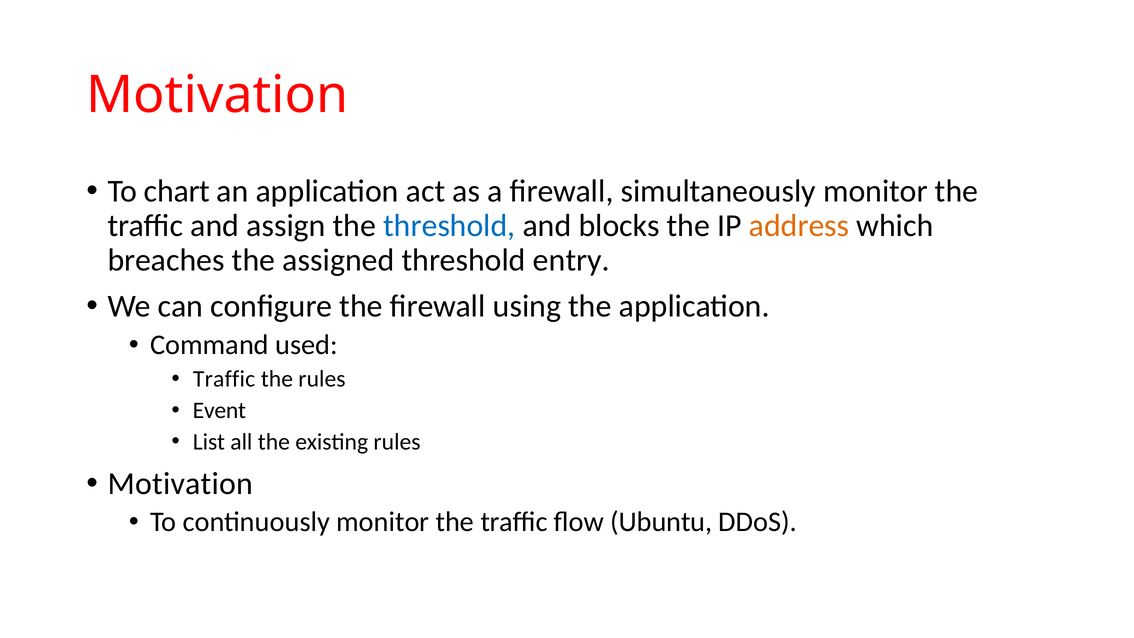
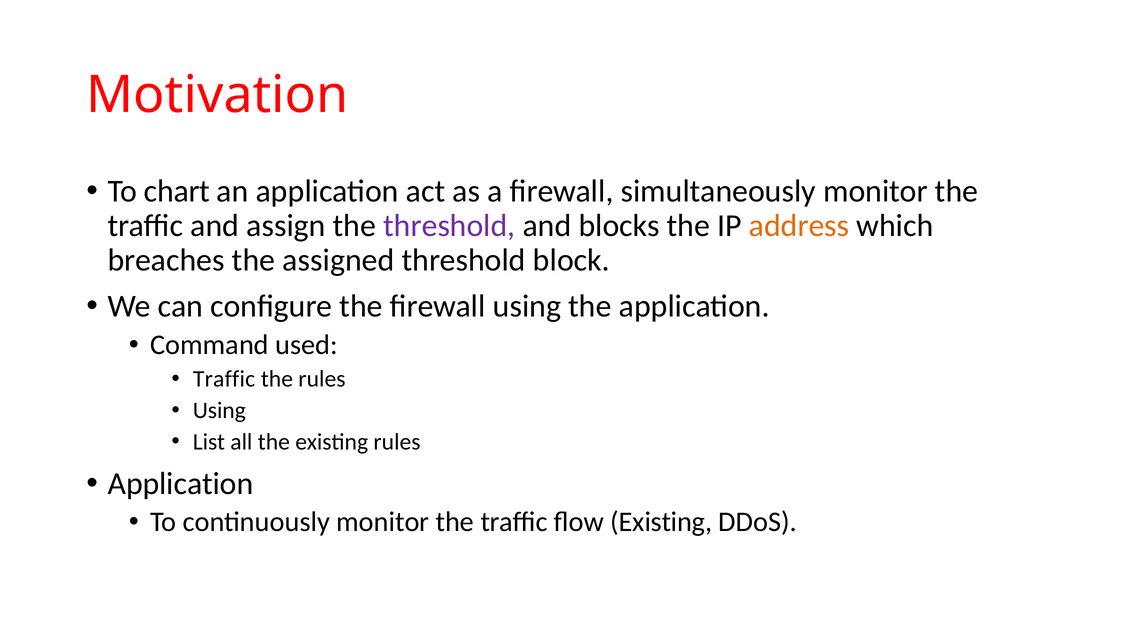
threshold colour: blue -> purple (449, 226)
entry: entry -> block (571, 260)
Event: Event -> Using (219, 410)
Motivation: Motivation -> Application (181, 483)
flow Ubuntu: Ubuntu -> Existing (661, 522)
